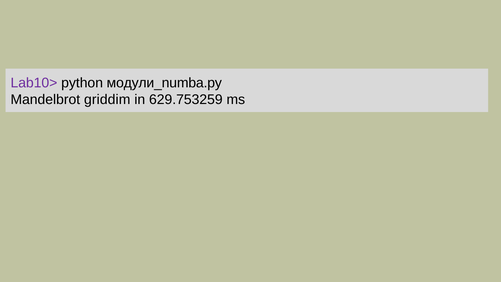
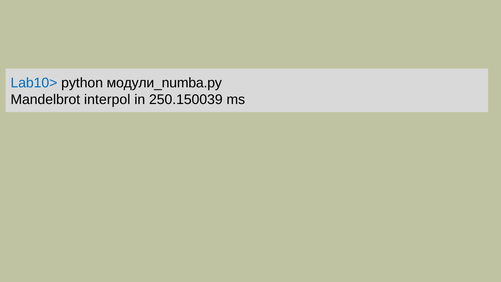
Lab10> colour: purple -> blue (34, 83)
griddim: griddim -> interpol (107, 100)
629.753259: 629.753259 -> 250.150039 (186, 100)
